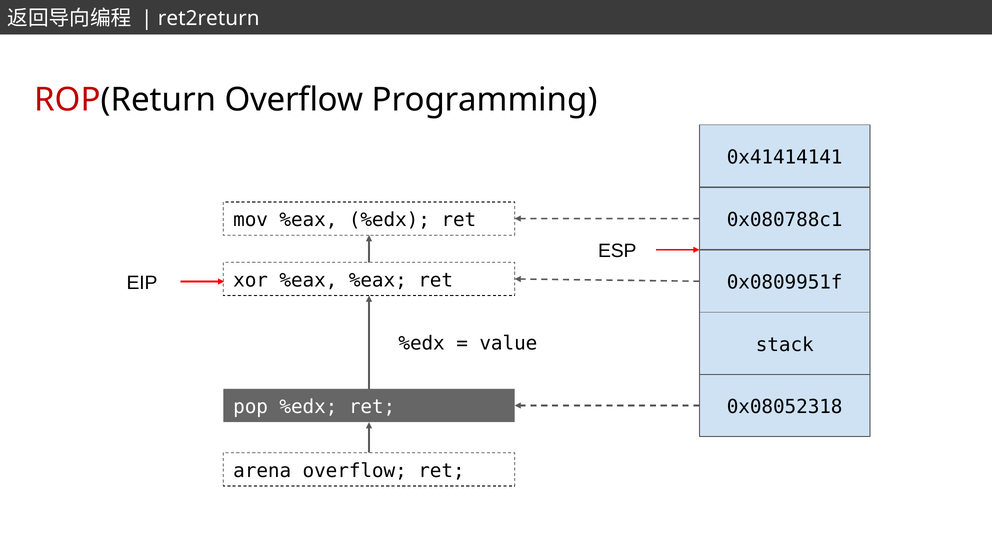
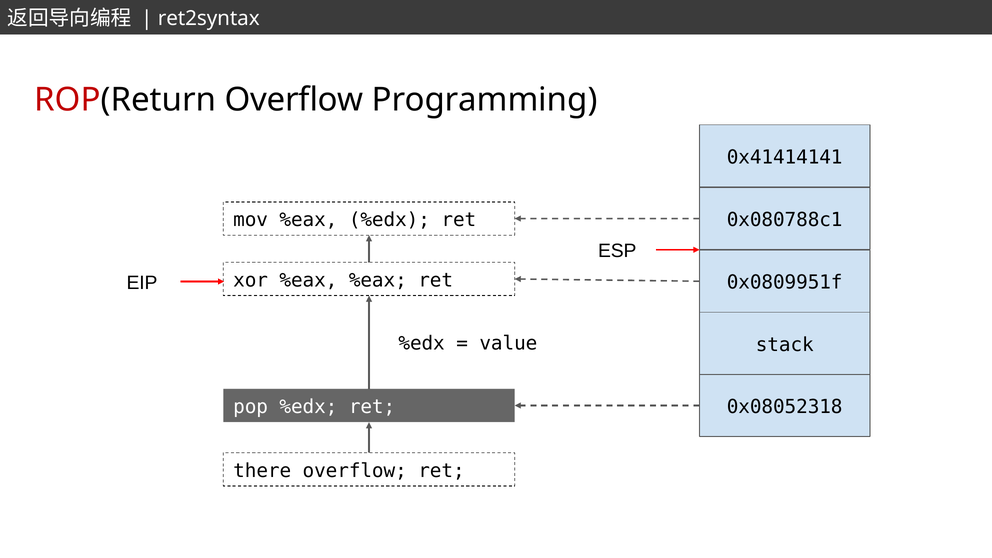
ret2return: ret2return -> ret2syntax (209, 18)
arena: arena -> there (262, 471)
